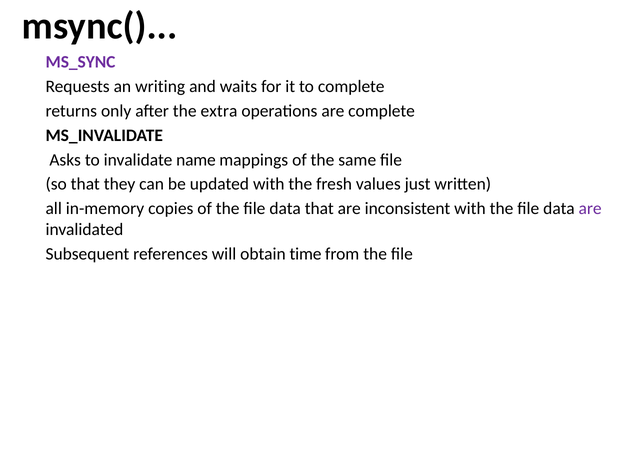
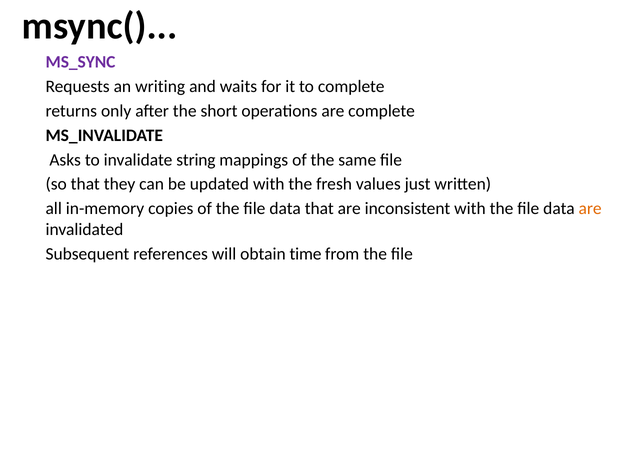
extra: extra -> short (219, 111)
name: name -> string (196, 160)
are colour: purple -> orange (590, 209)
